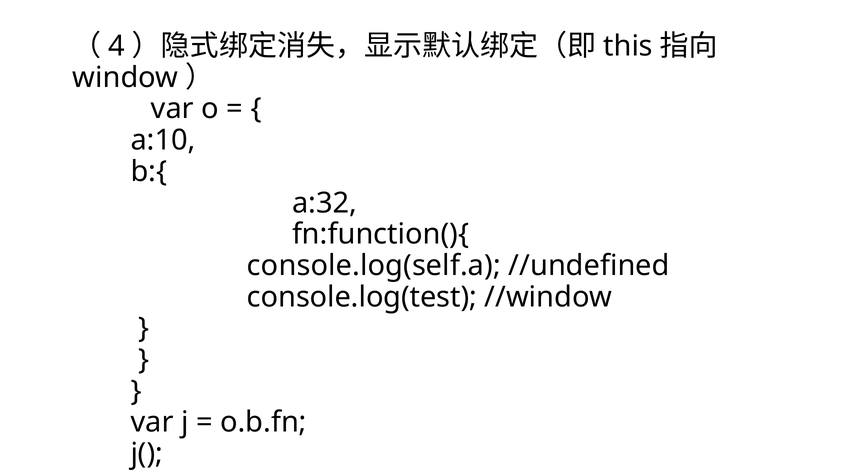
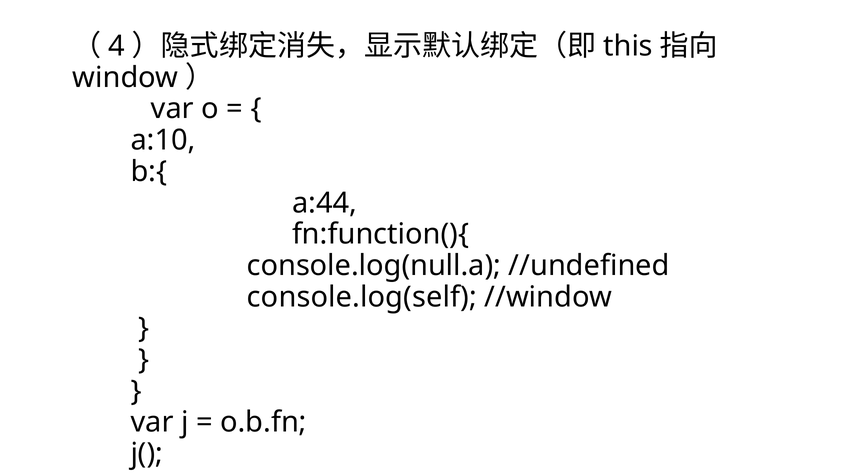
a:32: a:32 -> a:44 (325, 203)
console.log(self.a: console.log(self.a -> console.log(null.a (374, 265)
console.log(test: console.log(test -> console.log(self (362, 297)
